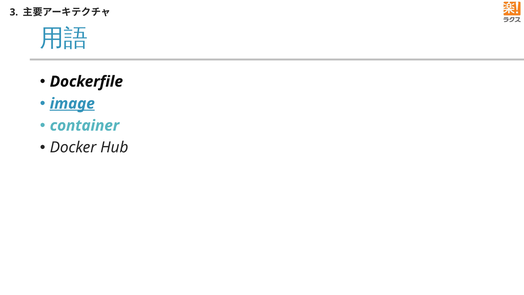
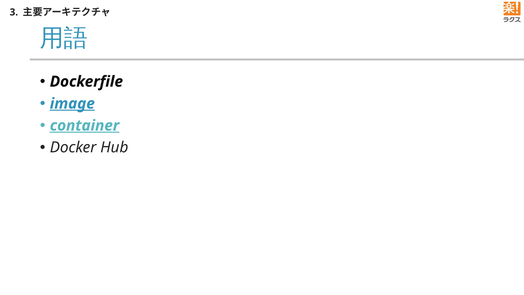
container underline: none -> present (85, 125)
